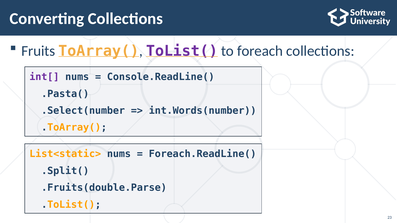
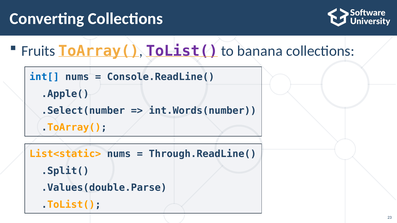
foreach: foreach -> banana (260, 51)
int[ colour: purple -> blue (44, 77)
.Pasta(: .Pasta( -> .Apple( (65, 94)
Foreach.ReadLine(: Foreach.ReadLine( -> Through.ReadLine( (203, 154)
.Fruits(double.Parse: .Fruits(double.Parse -> .Values(double.Parse (104, 188)
